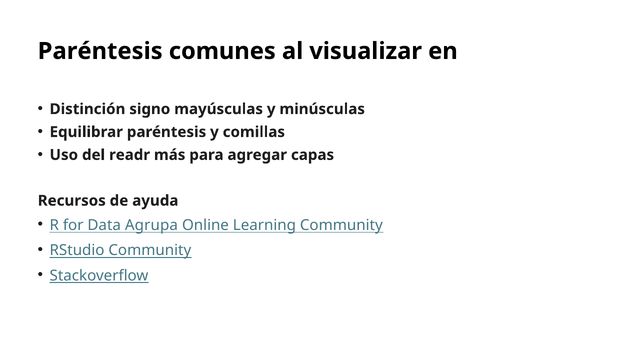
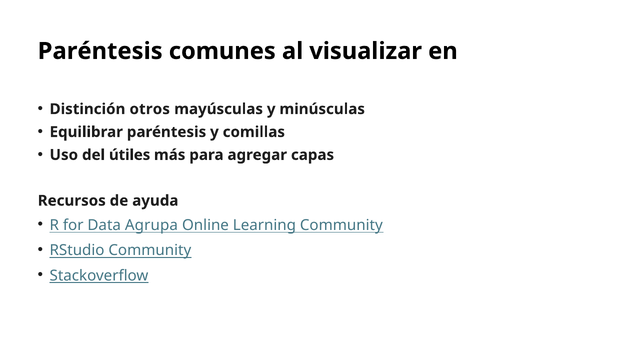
signo: signo -> otros (150, 109)
readr: readr -> útiles (130, 155)
